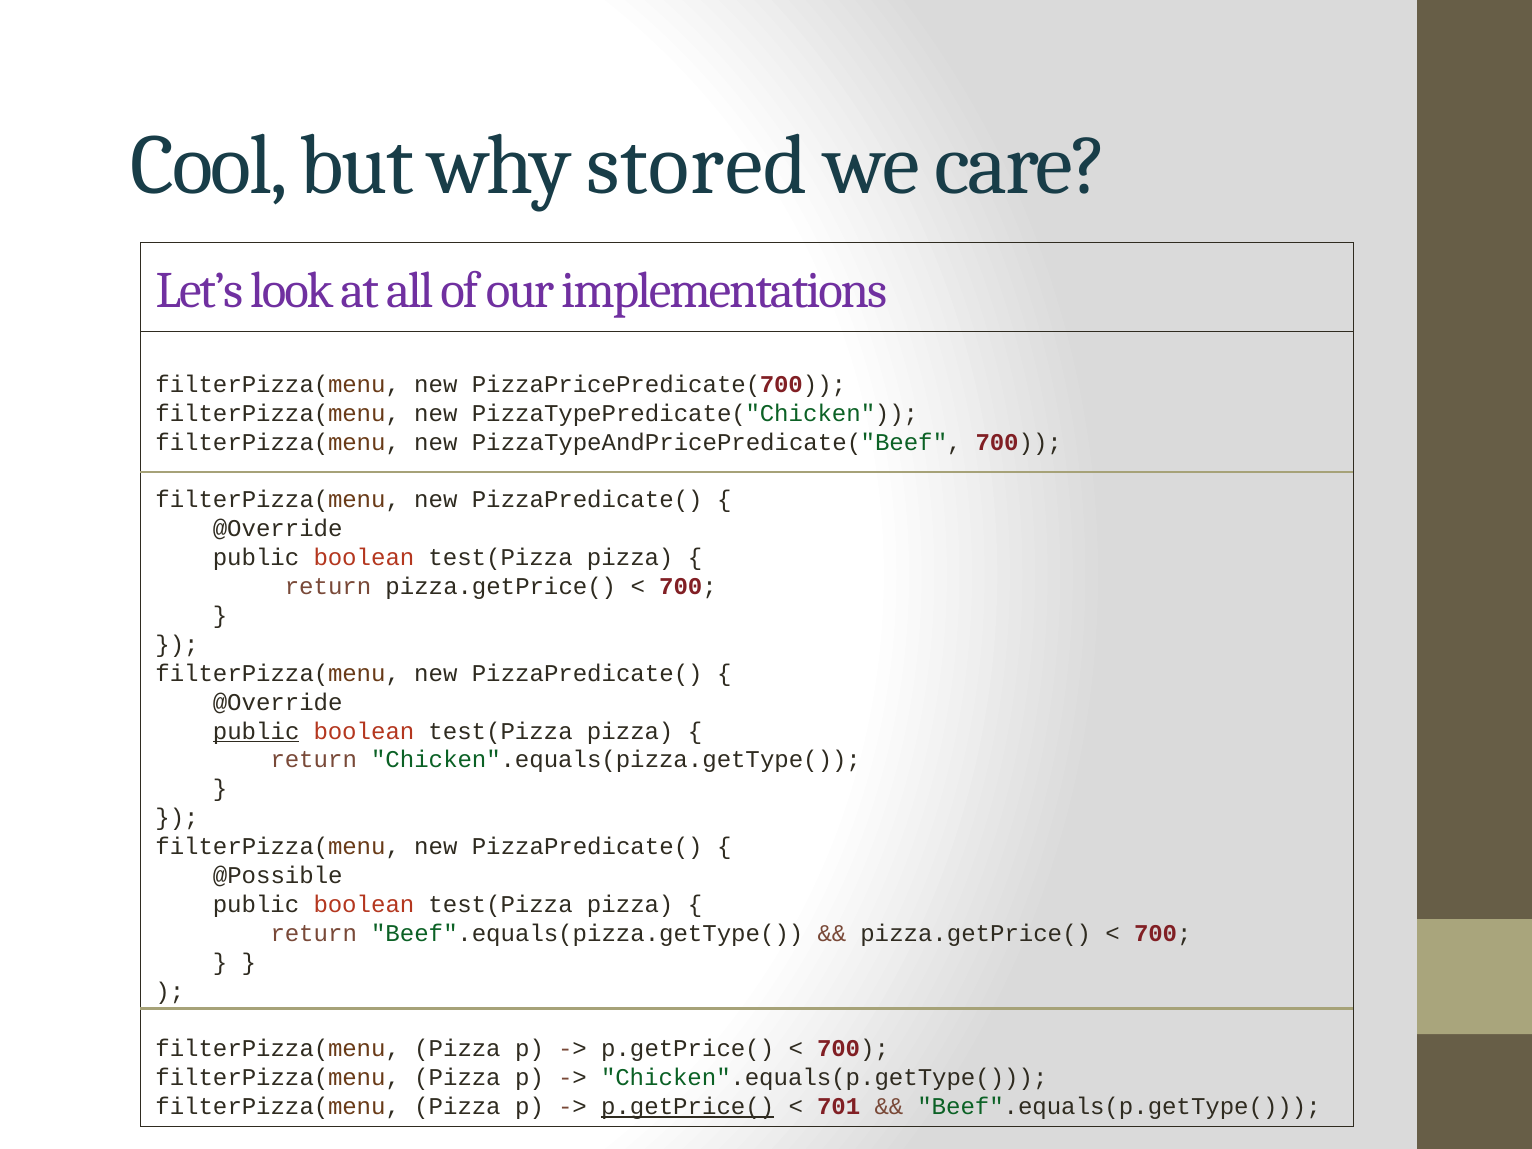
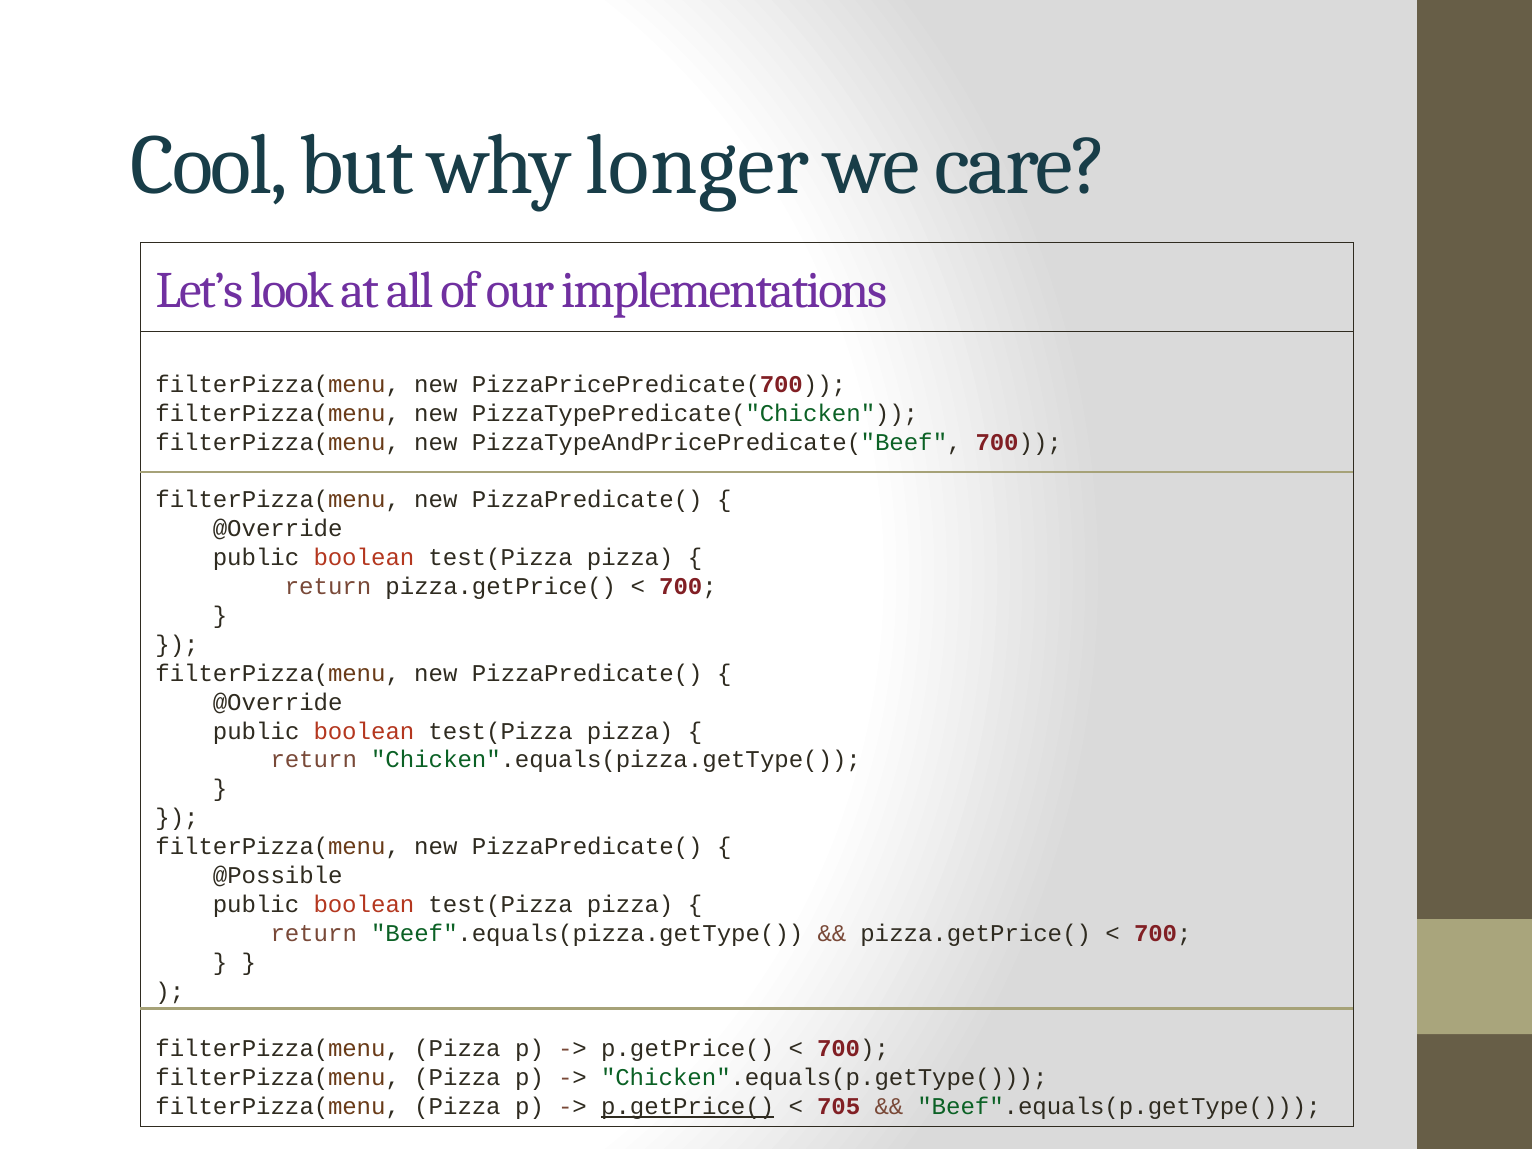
stored: stored -> longer (697, 165)
public underline: present -> none (256, 731)
701: 701 -> 705 (839, 1107)
